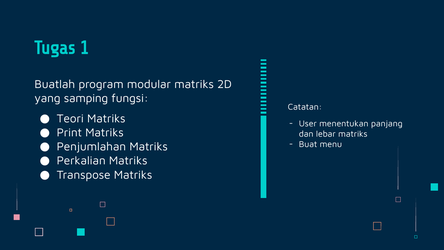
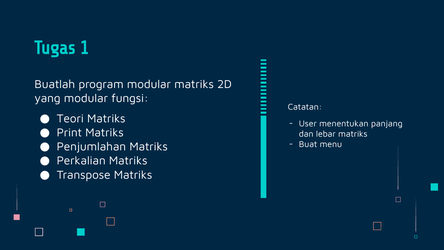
yang samping: samping -> modular (86, 98)
